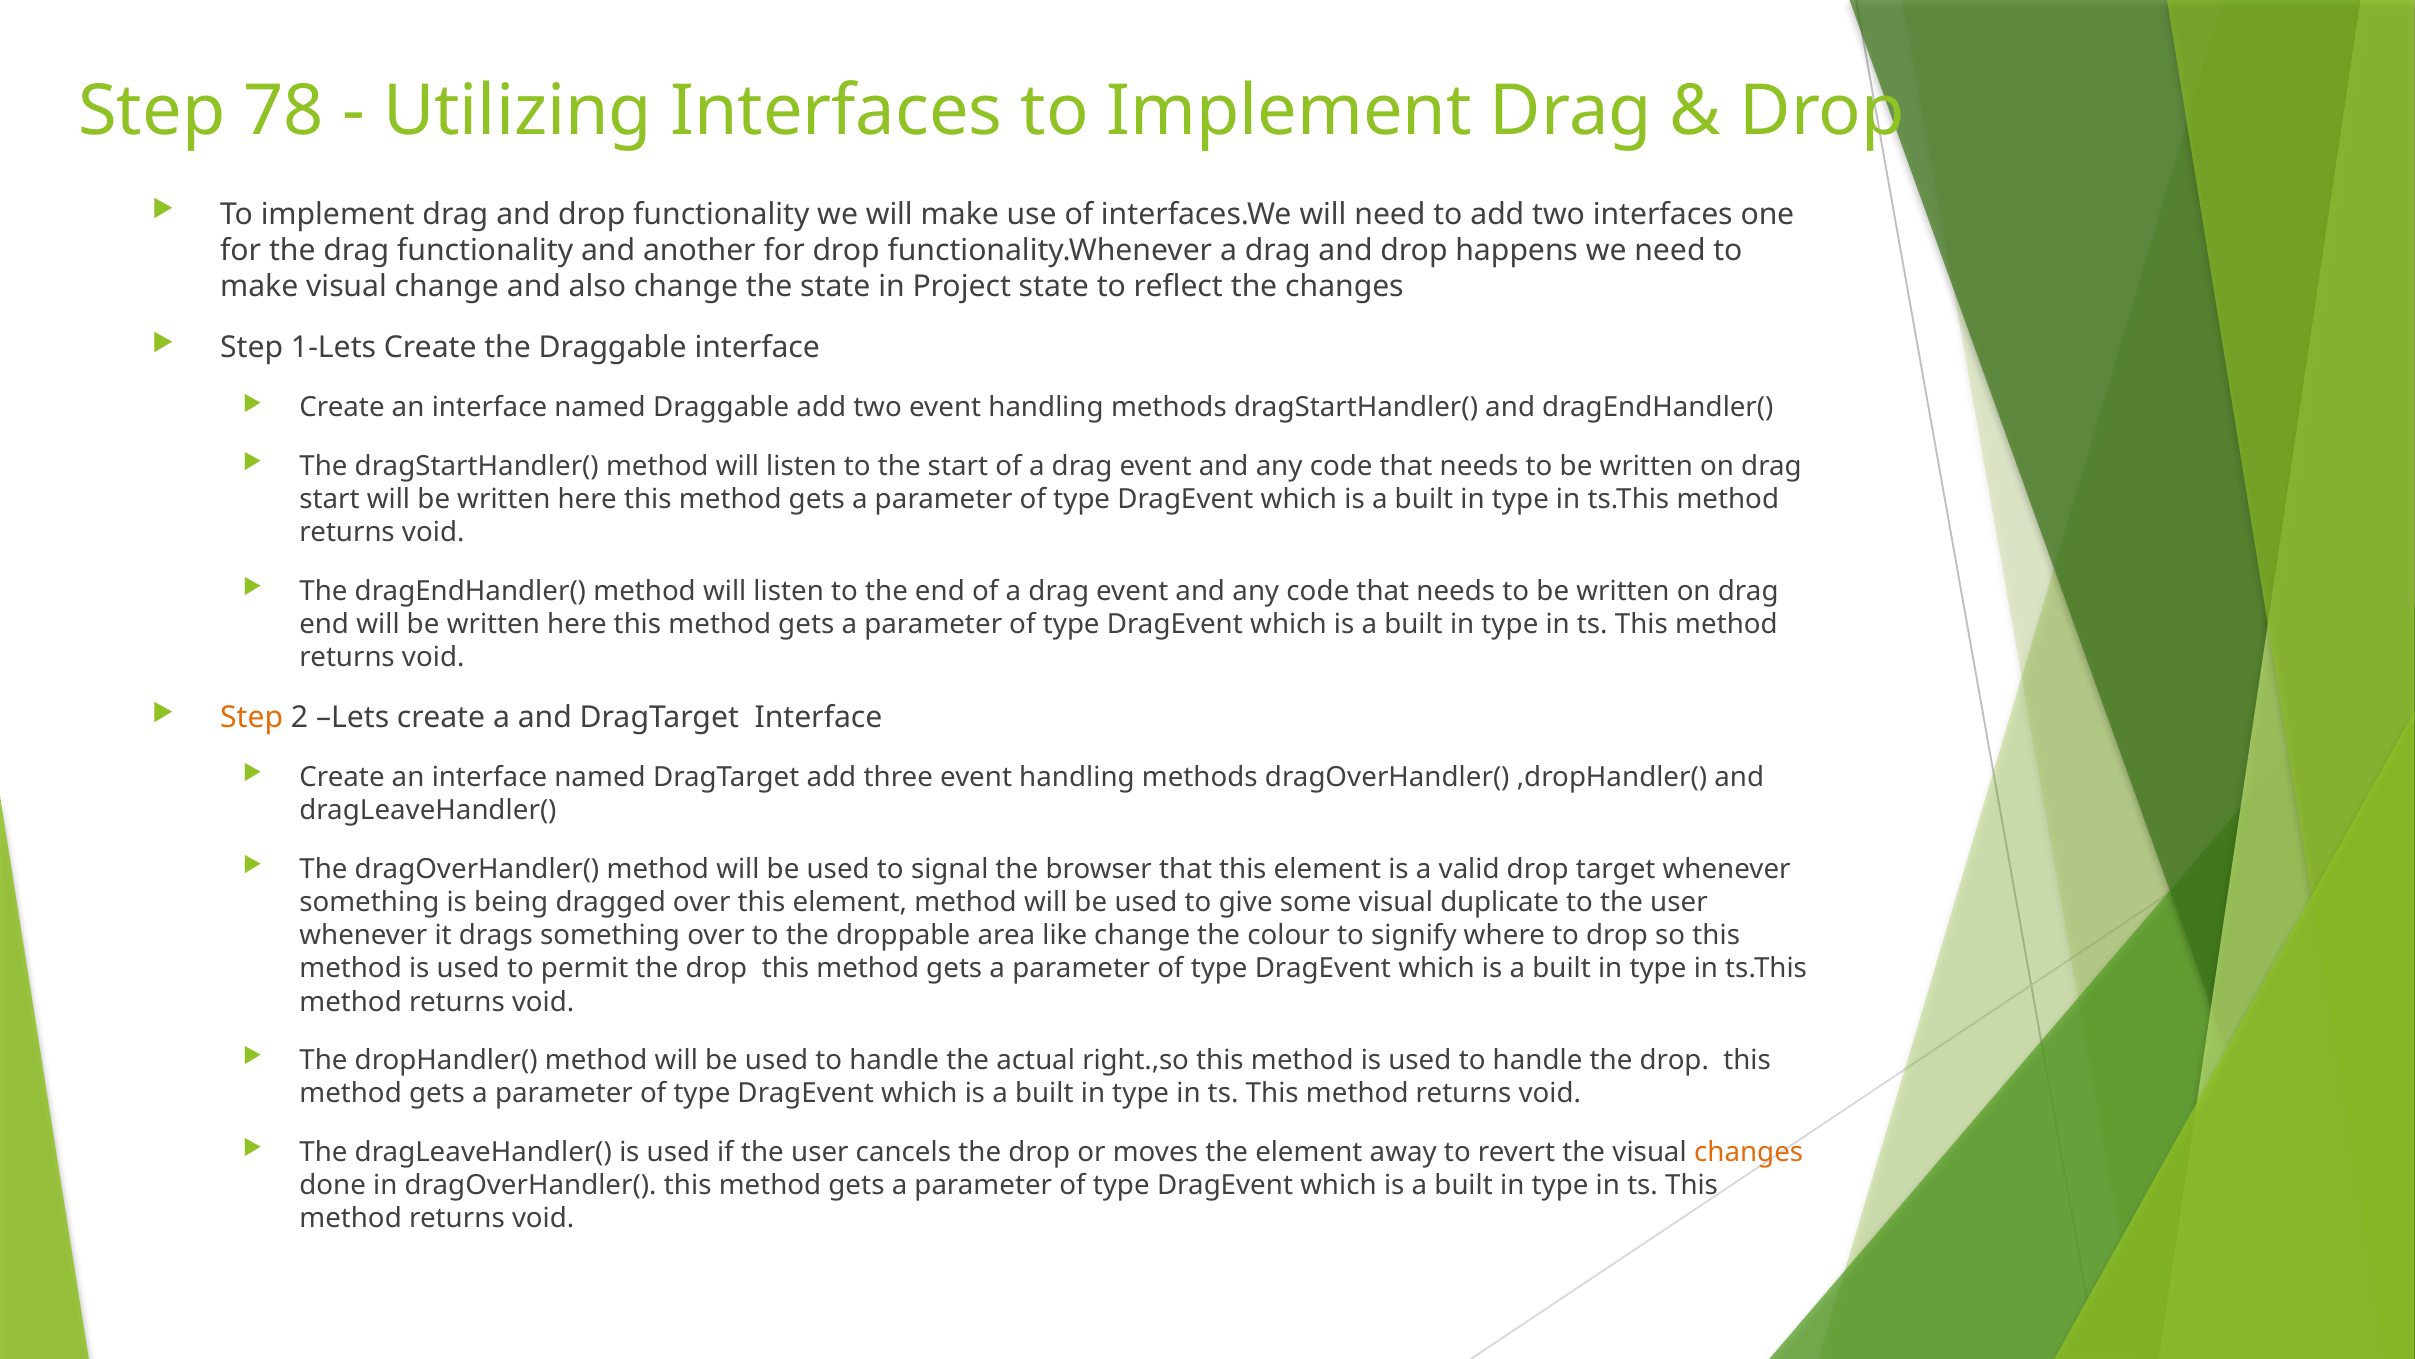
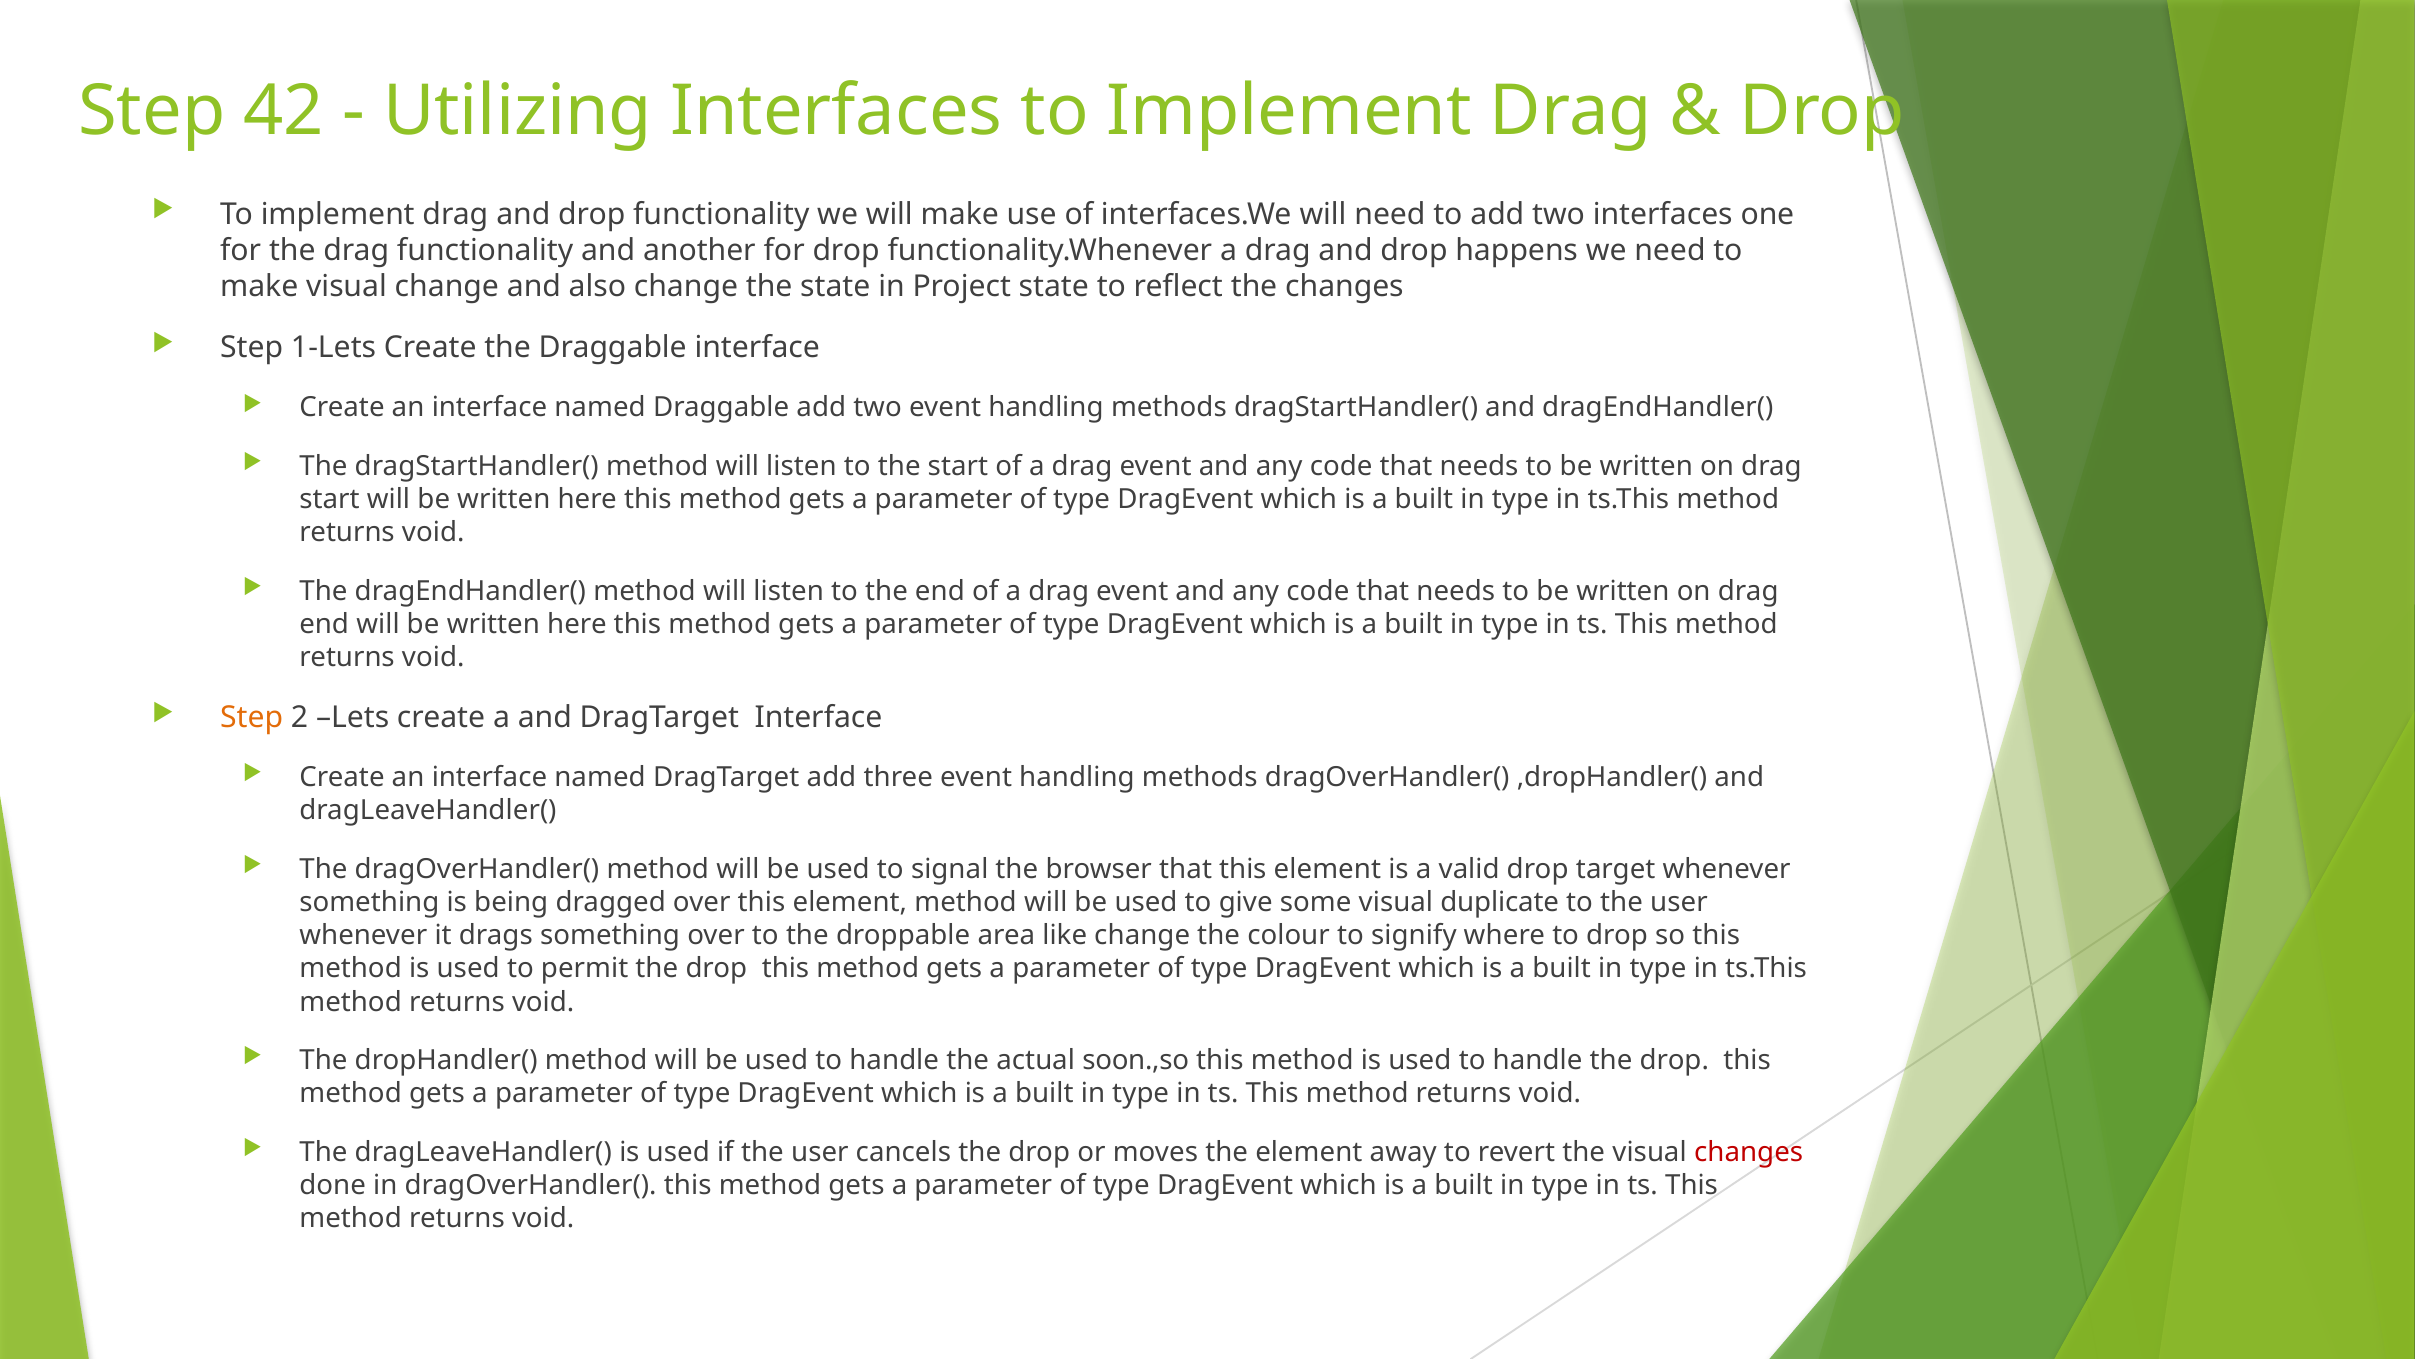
78: 78 -> 42 (284, 111)
right.,so: right.,so -> soon.,so (1136, 1060)
changes colour: orange -> red (1749, 1152)
